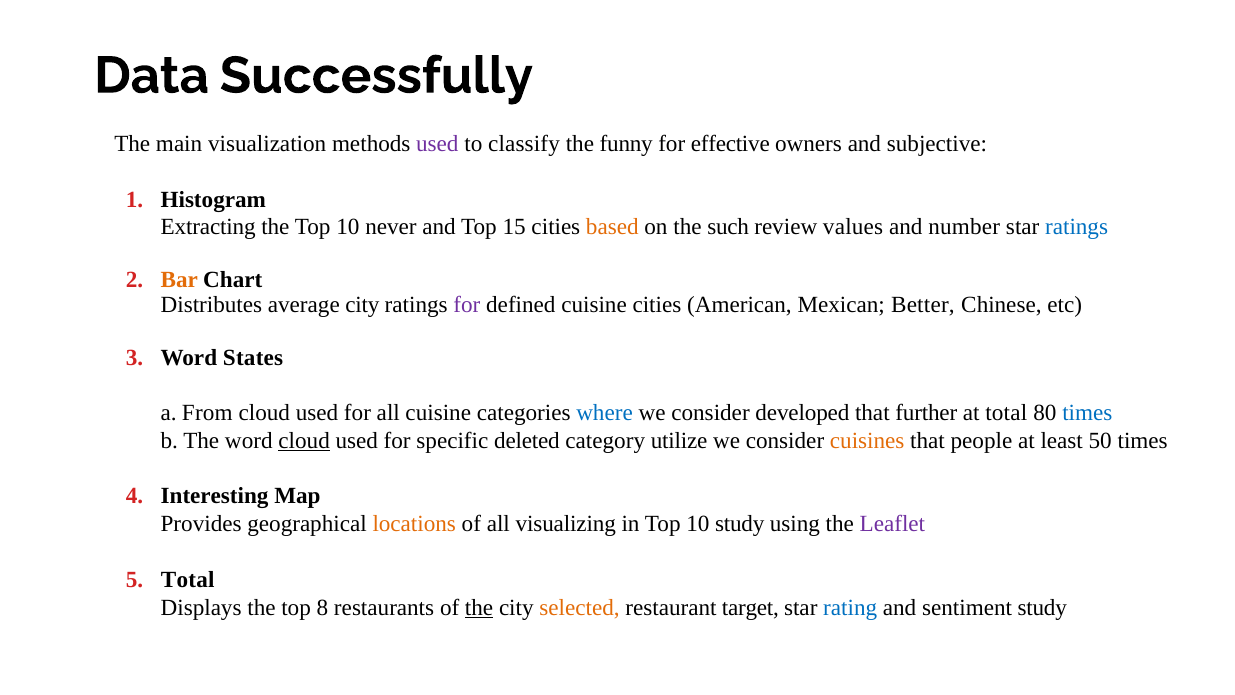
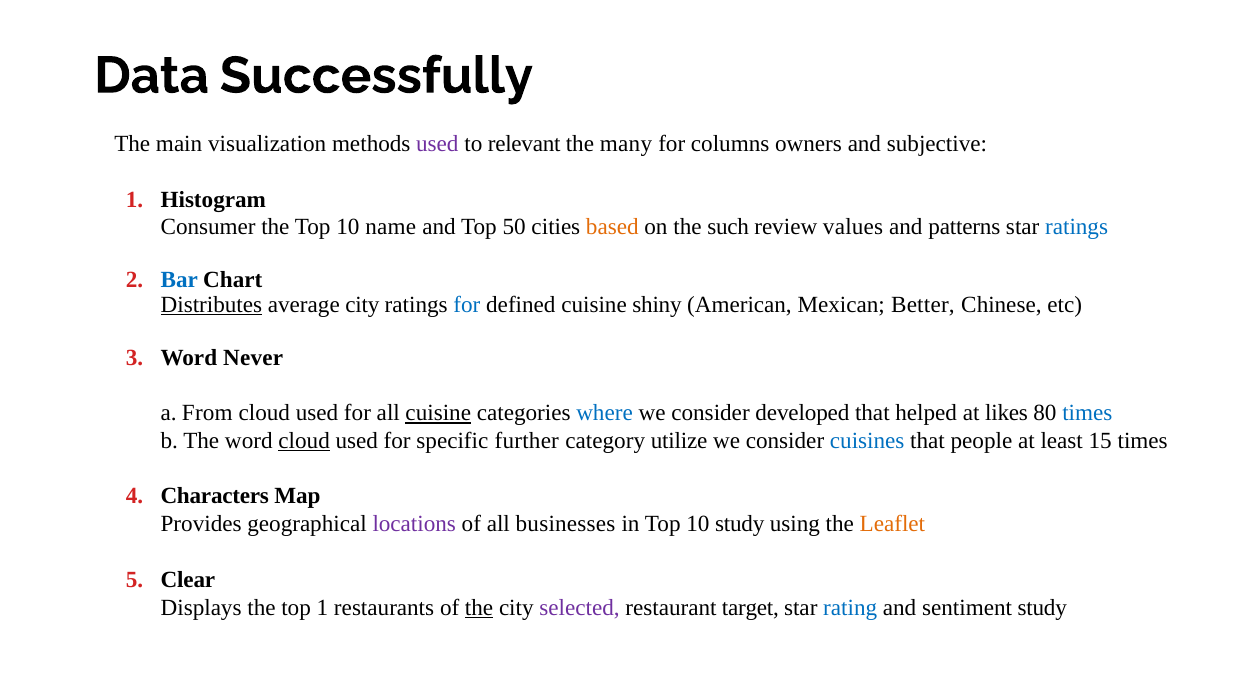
classify: classify -> relevant (524, 144)
funny: funny -> many (626, 144)
effective: effective -> columns (730, 144)
Extracting: Extracting -> Consumer (208, 227)
never: never -> name (391, 227)
15: 15 -> 50 (514, 227)
number: number -> patterns (964, 227)
Bar colour: orange -> blue (179, 280)
Distributes underline: none -> present (211, 305)
for colour: purple -> blue (467, 305)
cuisine cities: cities -> shiny (657, 305)
States: States -> Never (253, 358)
cuisine underline: none -> present (438, 413)
further: further -> helped (926, 413)
at total: total -> likes (1007, 413)
deleted: deleted -> further (527, 440)
cuisines colour: orange -> blue (867, 440)
50: 50 -> 15 (1100, 440)
Interesting: Interesting -> Characters (215, 496)
locations colour: orange -> purple (414, 524)
visualizing: visualizing -> businesses (566, 524)
Leaflet colour: purple -> orange (892, 524)
5 Total: Total -> Clear (188, 579)
top 8: 8 -> 1 (322, 607)
selected colour: orange -> purple (580, 607)
